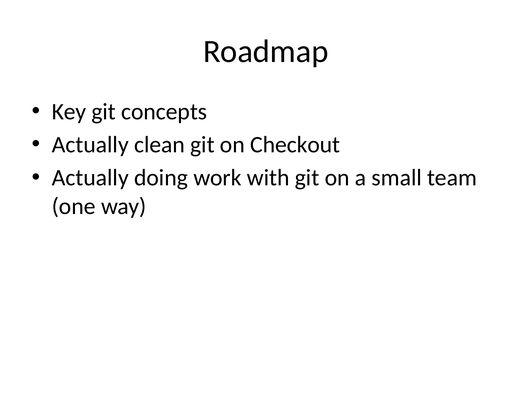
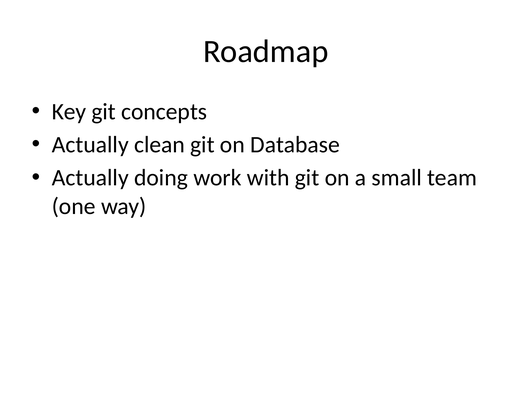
Checkout: Checkout -> Database (295, 145)
